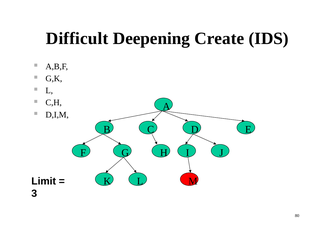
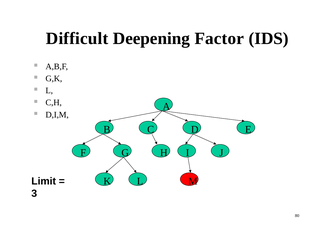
Create: Create -> Factor (219, 39)
